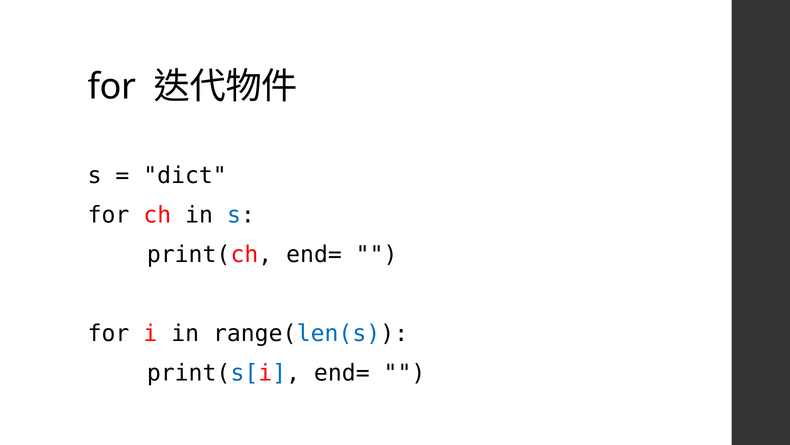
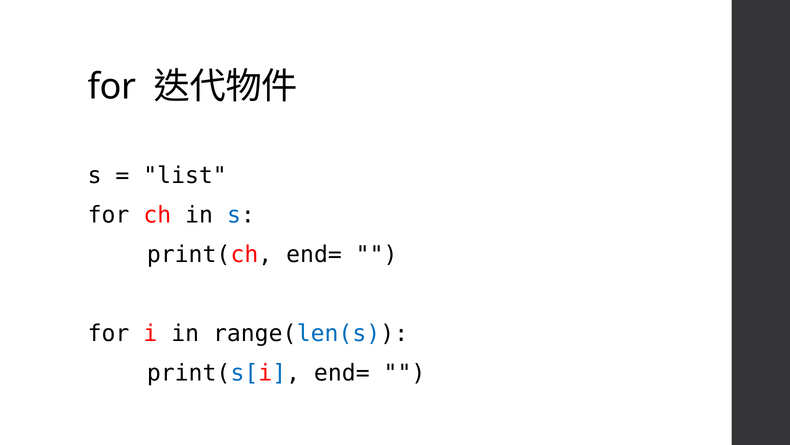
dict: dict -> list (185, 176)
